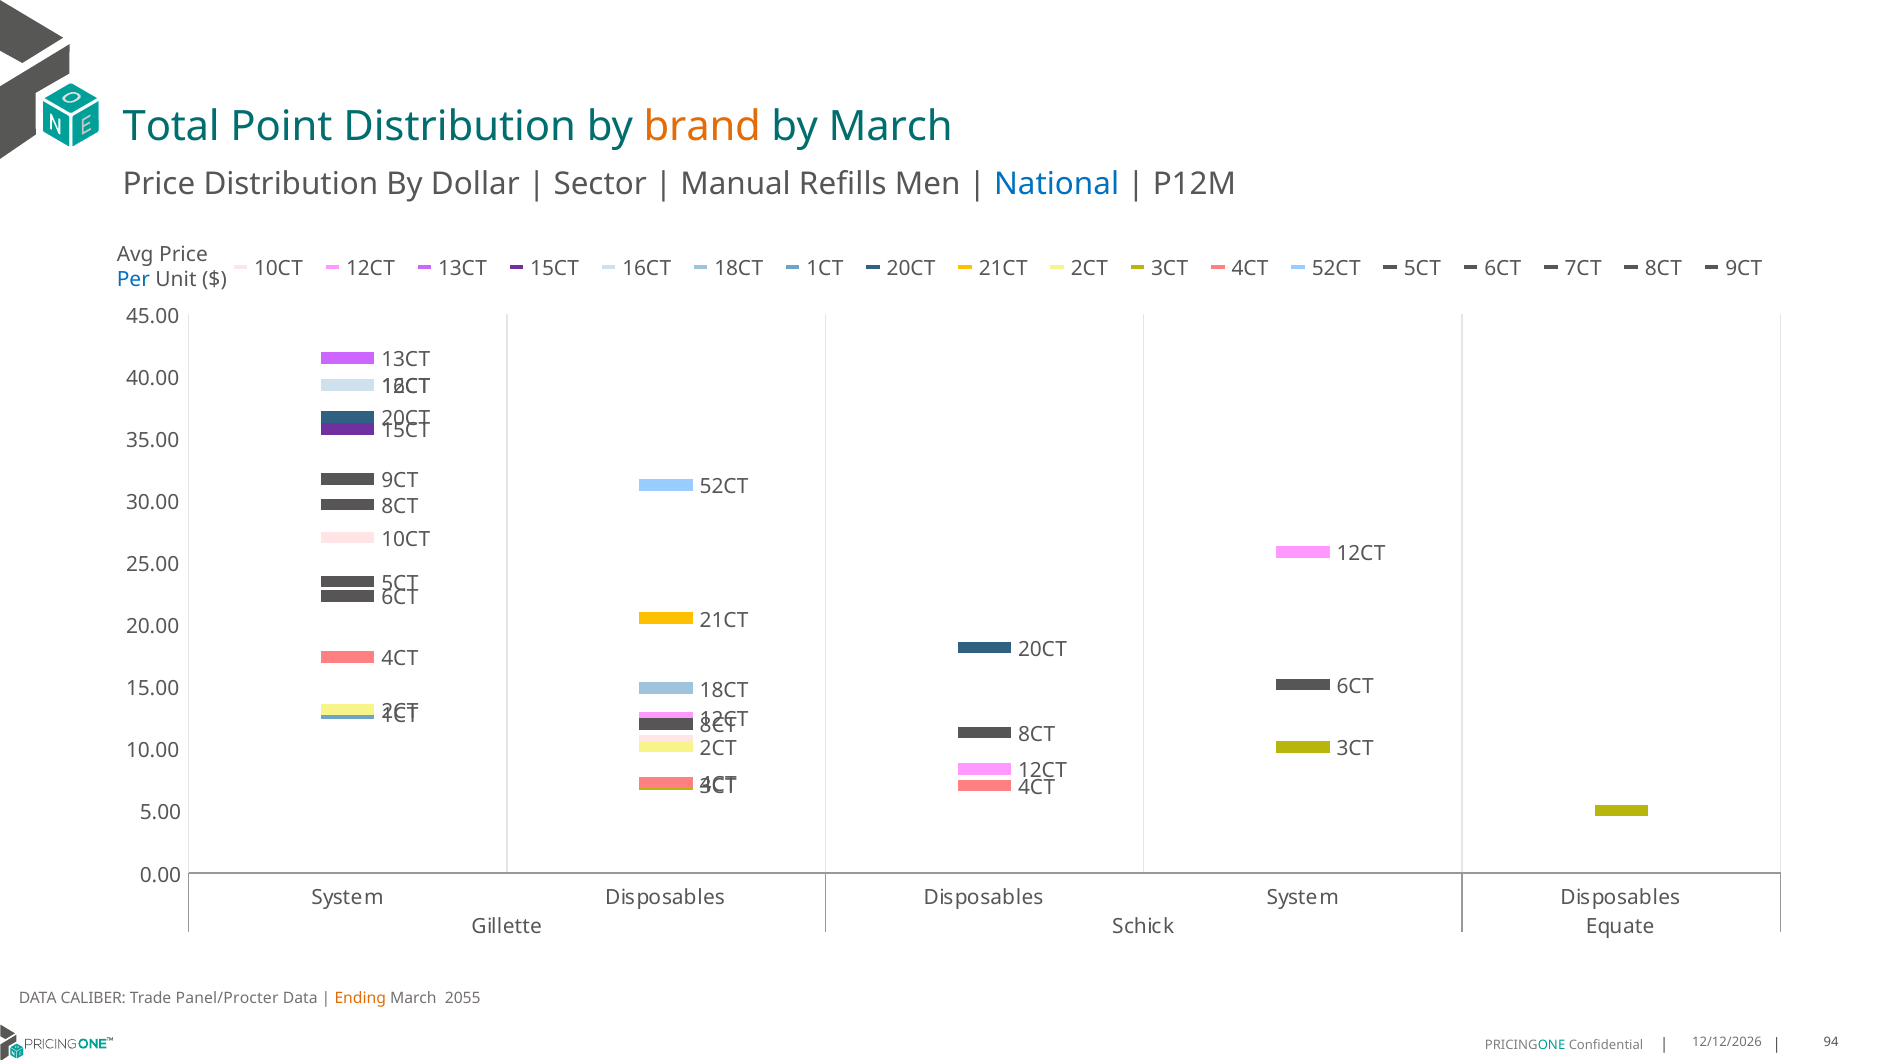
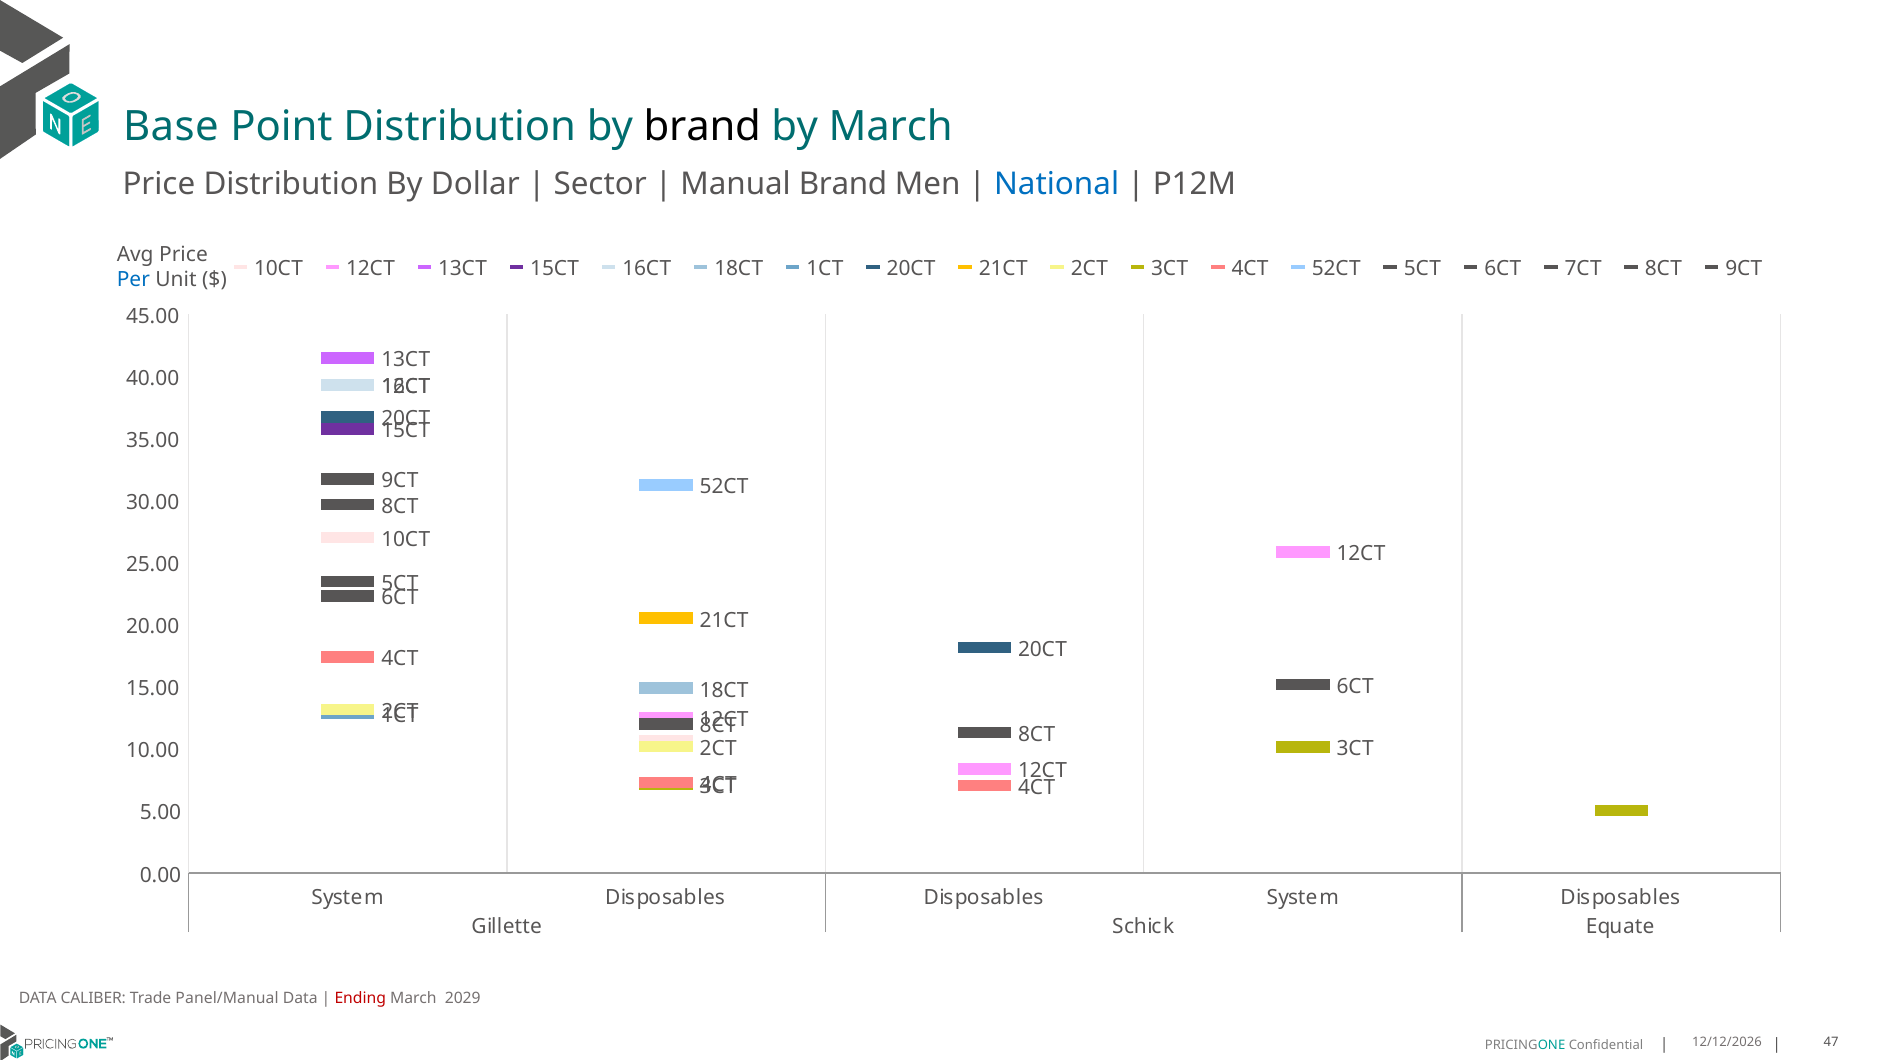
Total: Total -> Base (171, 127)
brand colour: orange -> black (702, 127)
Manual Refills: Refills -> Brand (843, 184)
Panel/Procter: Panel/Procter -> Panel/Manual (227, 999)
Ending colour: orange -> red (360, 999)
2055: 2055 -> 2029 (463, 999)
94: 94 -> 47 (1831, 1043)
